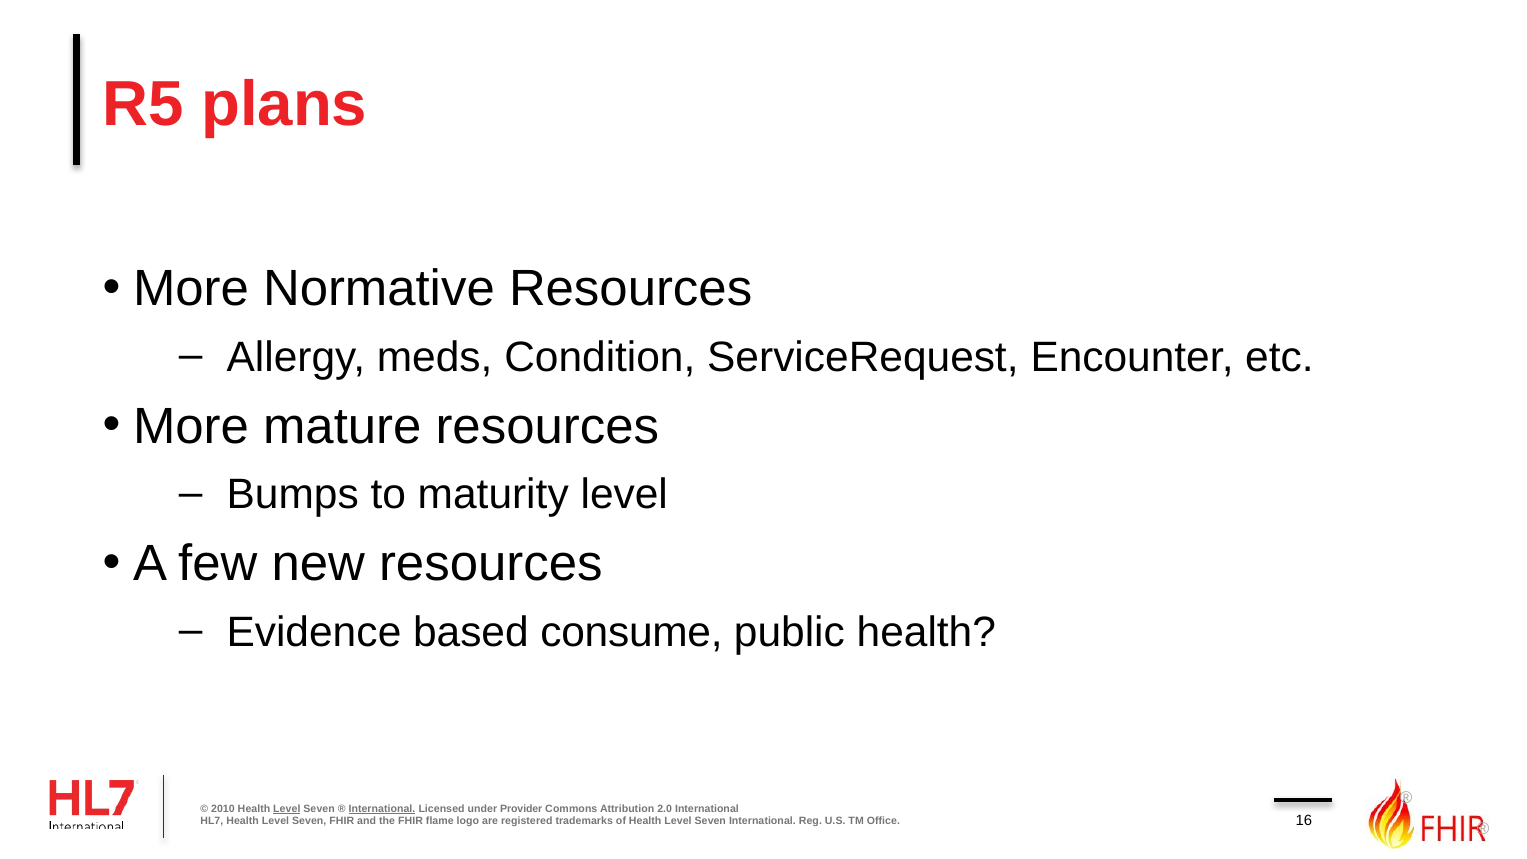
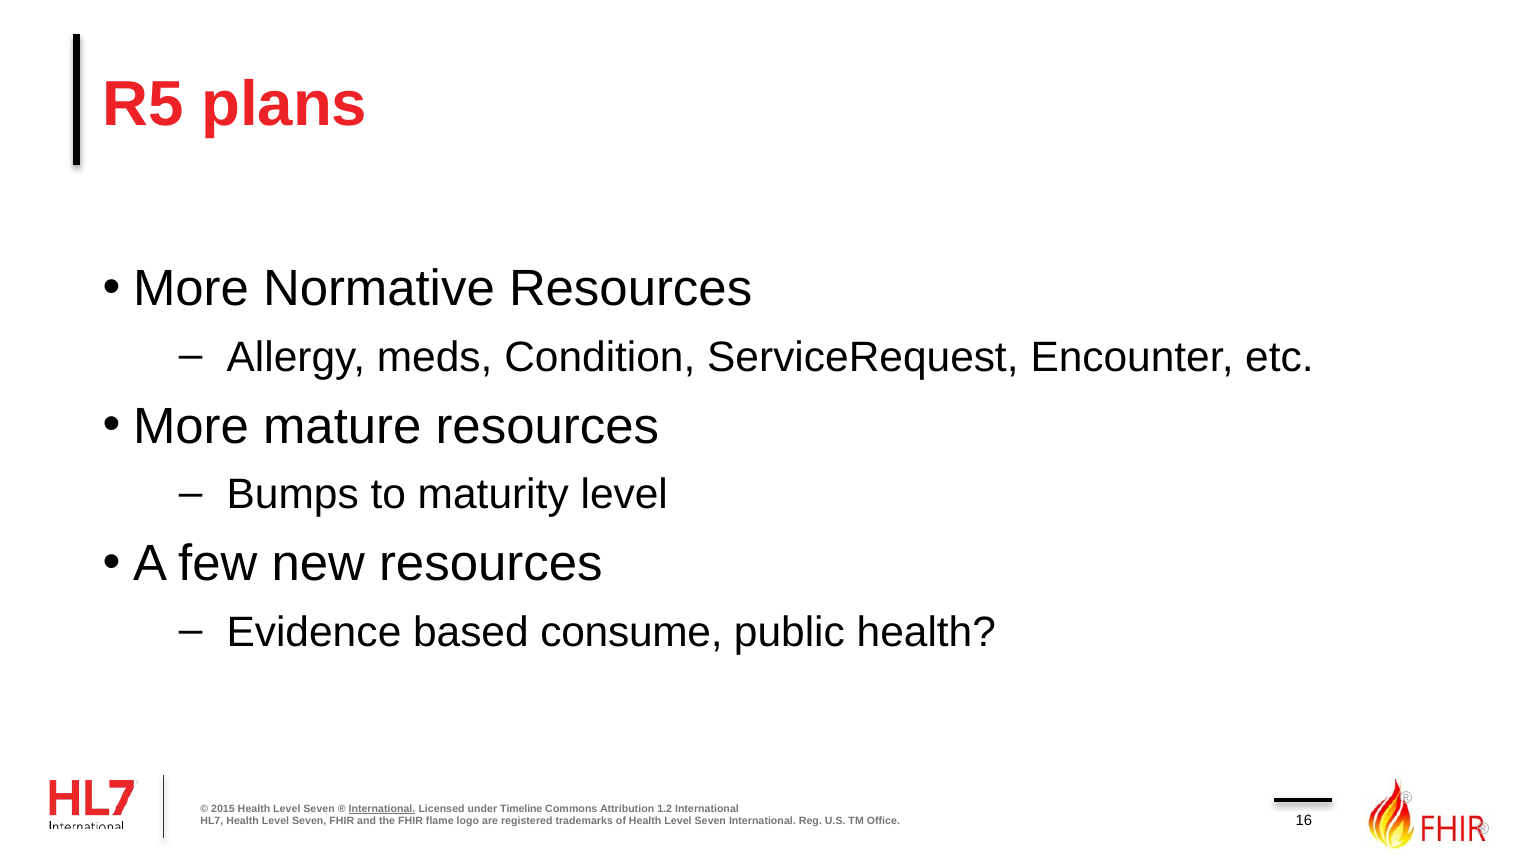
2010: 2010 -> 2015 (223, 809)
Level underline: present -> none (287, 809)
Provider: Provider -> Timeline (521, 809)
2.0: 2.0 -> 1.2 (665, 809)
